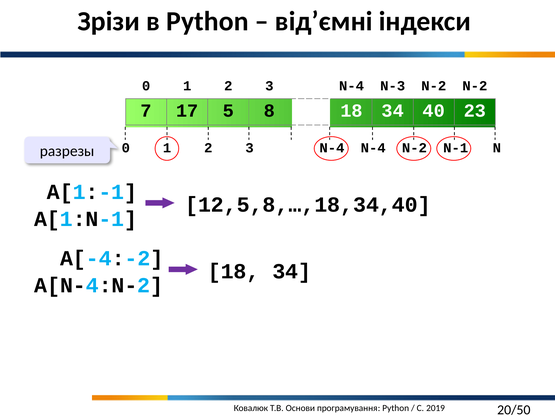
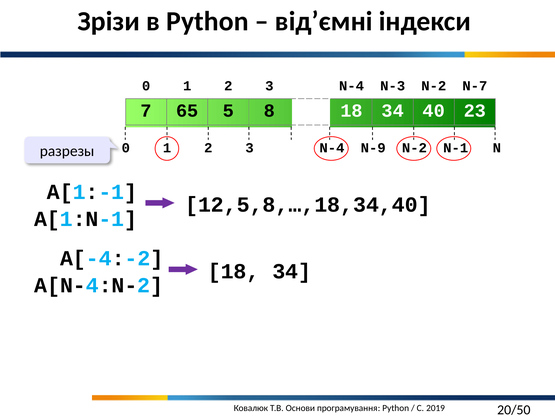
N-2 N-2: N-2 -> N-7 (475, 86)
17: 17 -> 65 (187, 111)
N-4 N-4: N-4 -> N-9 (373, 148)
